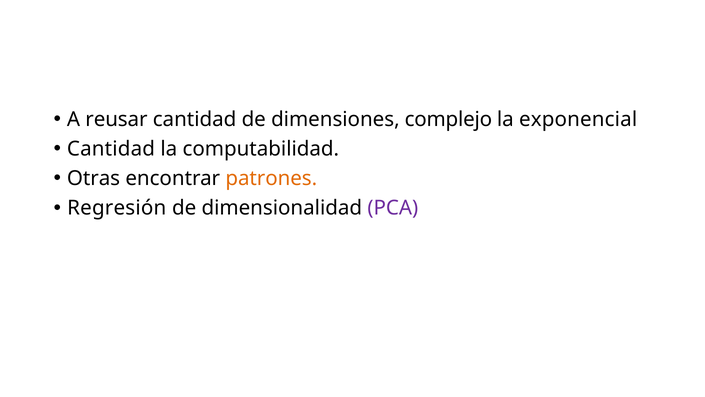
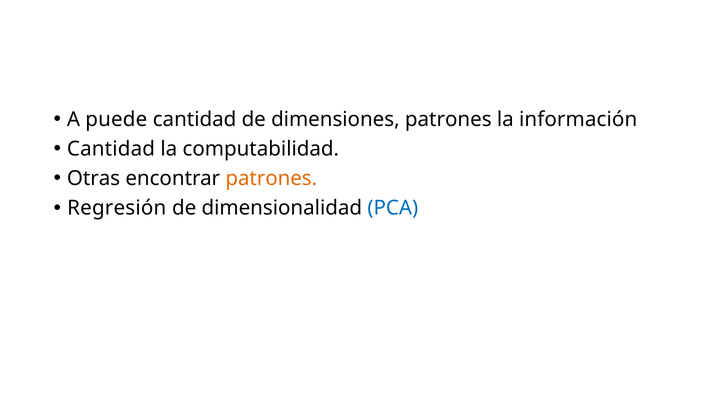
reusar: reusar -> puede (116, 119)
dimensiones complejo: complejo -> patrones (448, 119)
exponencial: exponencial -> información (578, 119)
PCA colour: purple -> blue (393, 208)
